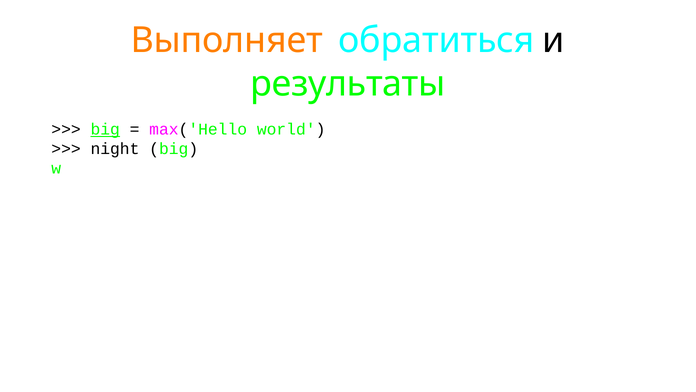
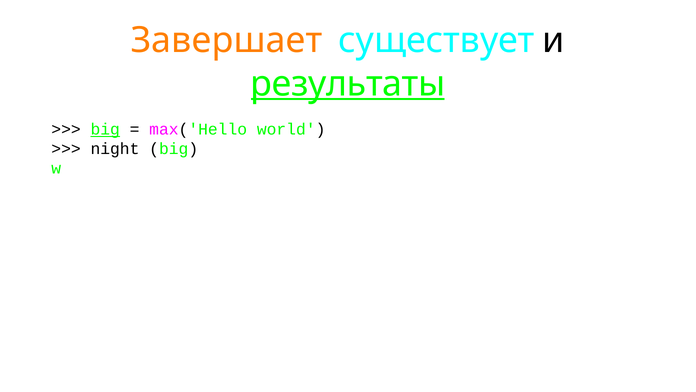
Выполняет: Выполняет -> Завершает (227, 41)
обратиться: обратиться -> существует (436, 41)
результаты underline: none -> present (348, 84)
